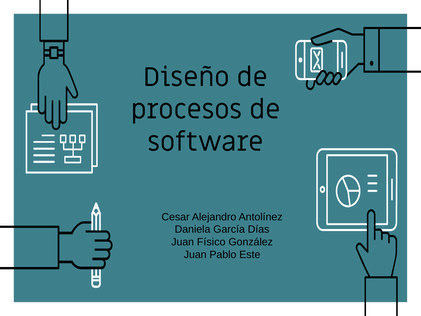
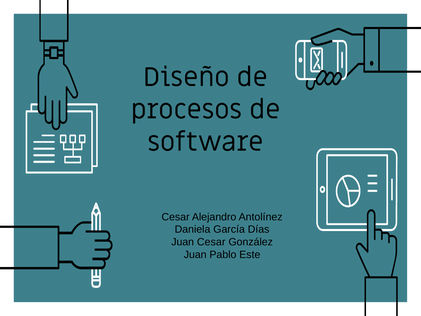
Juan Físico: Físico -> Cesar (211, 242)
